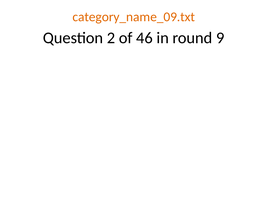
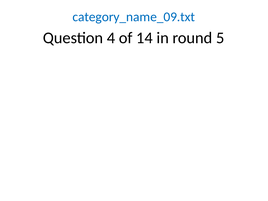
category_name_09.txt colour: orange -> blue (134, 17)
2: 2 -> 4 (111, 38)
46: 46 -> 14 (144, 38)
9: 9 -> 5 (220, 38)
